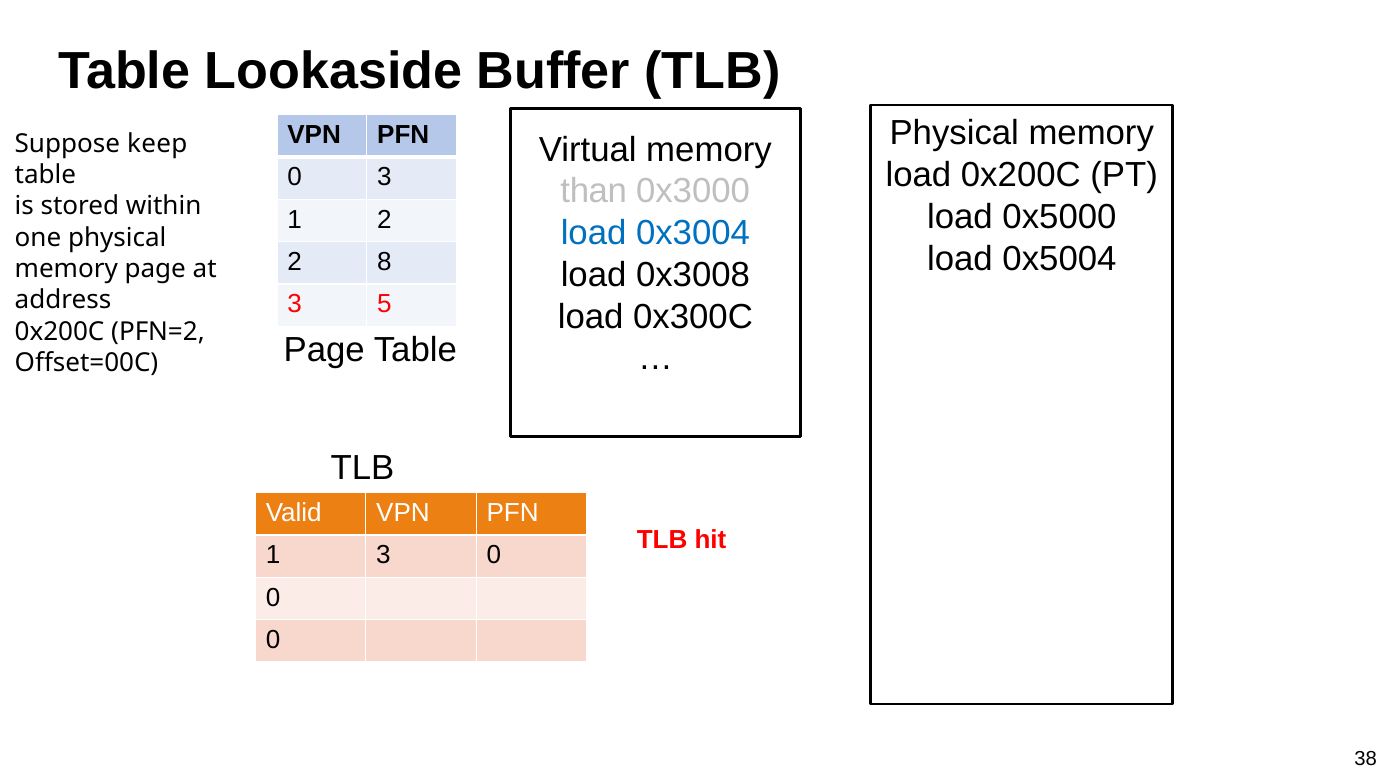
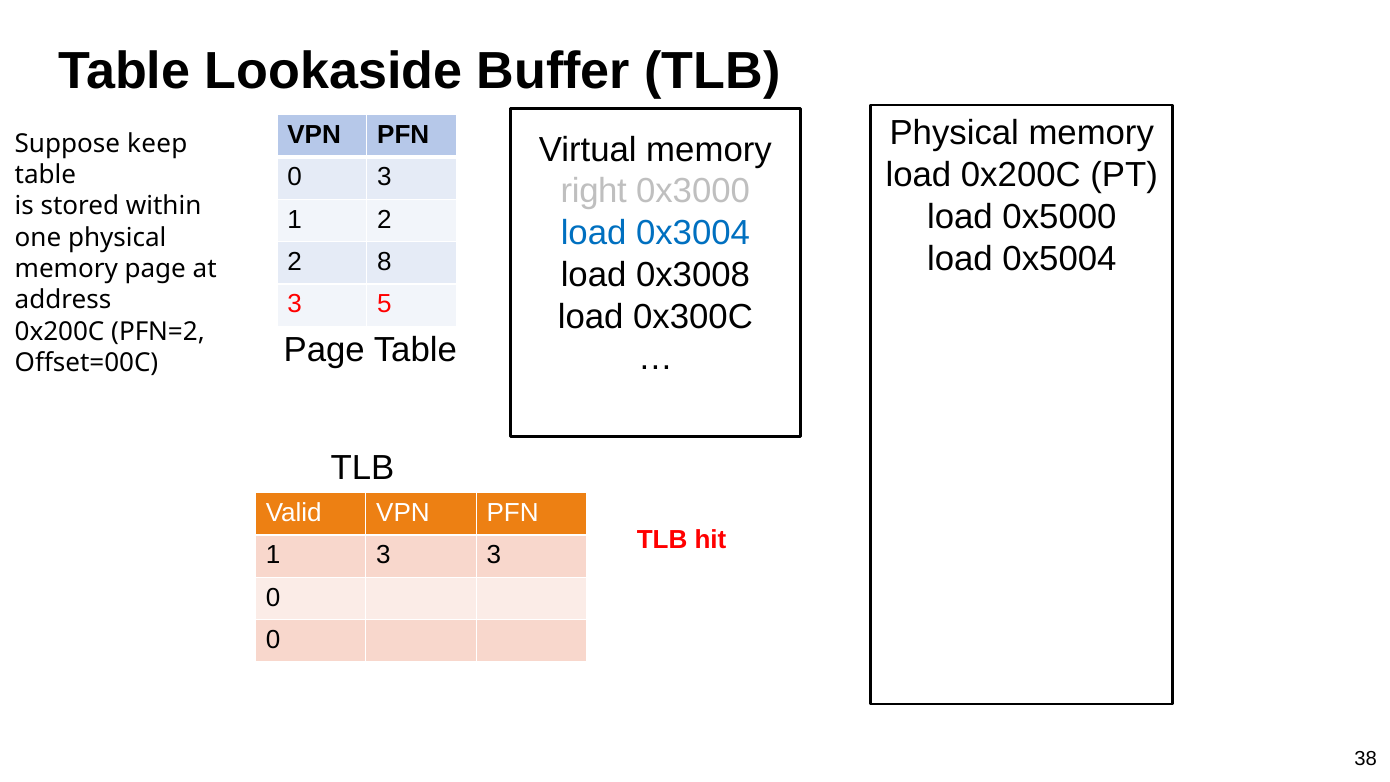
than: than -> right (594, 191)
3 0: 0 -> 3 (494, 555)
